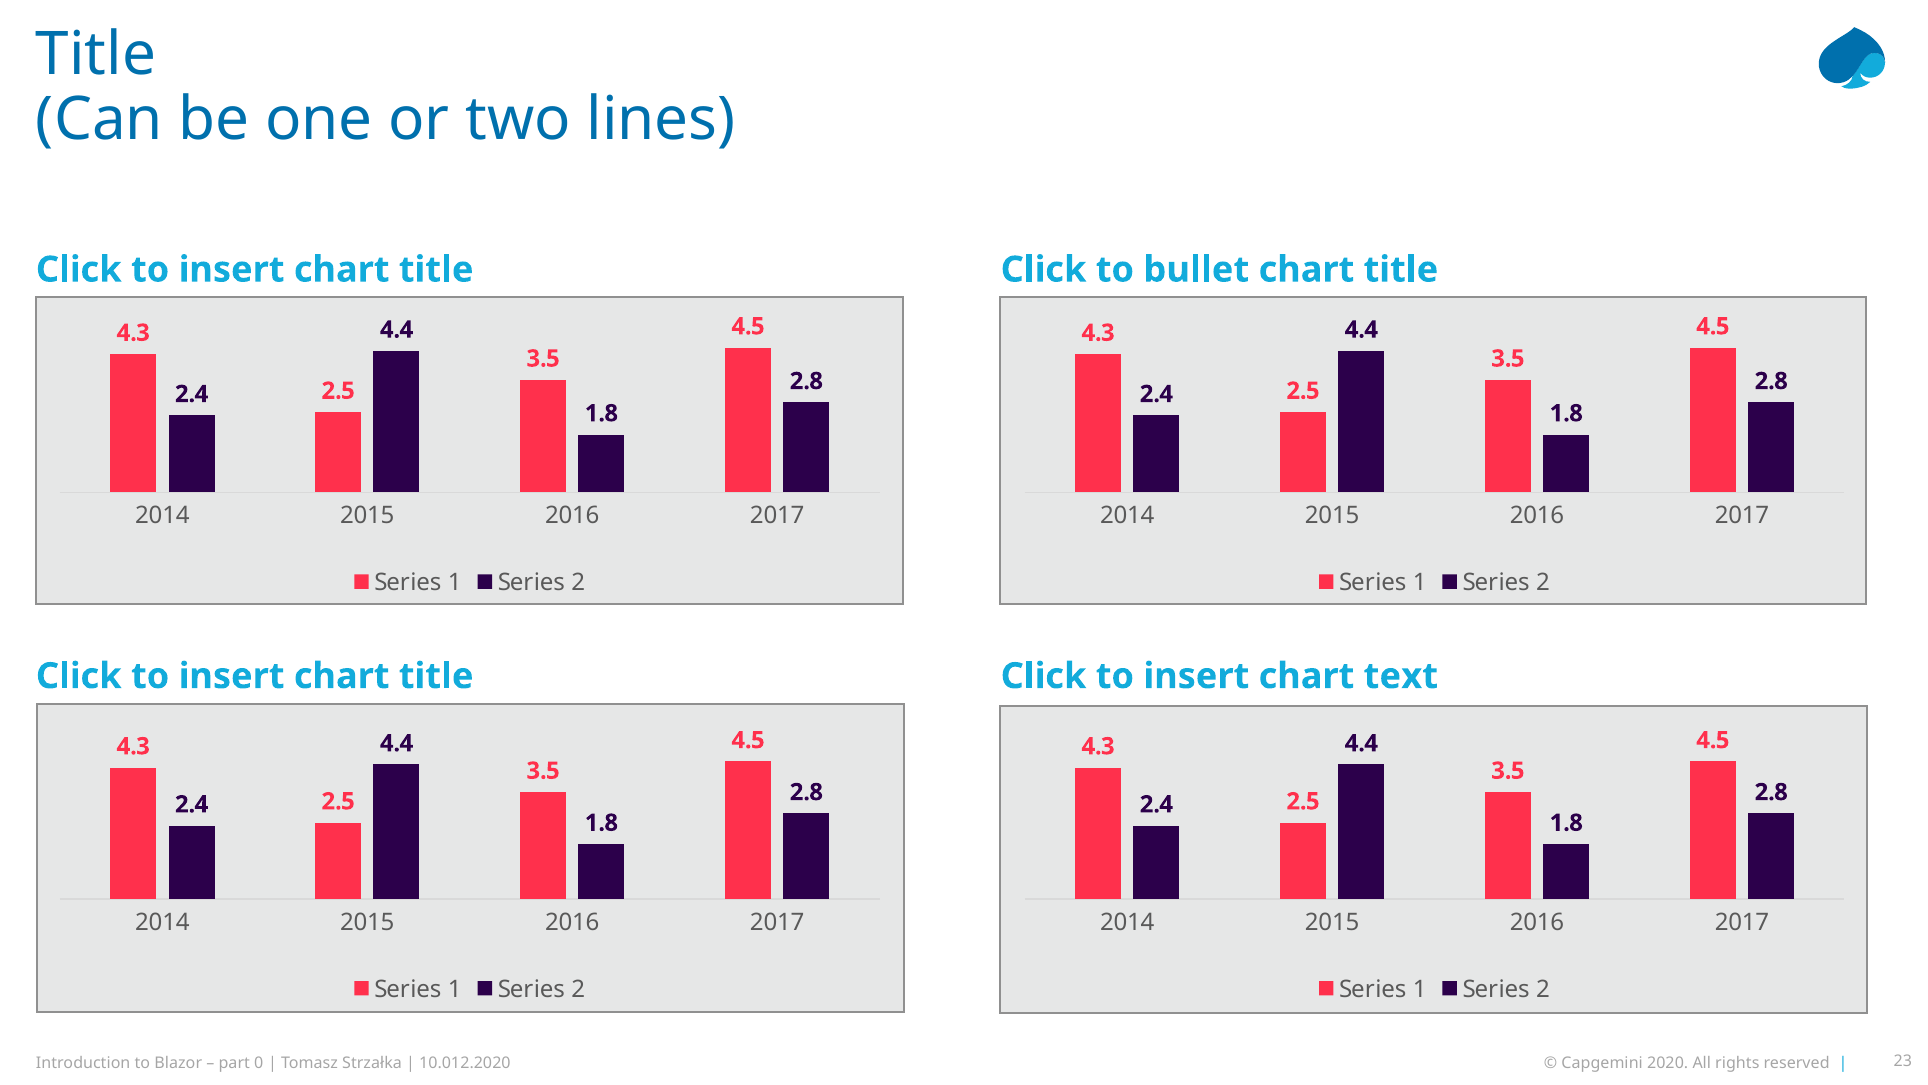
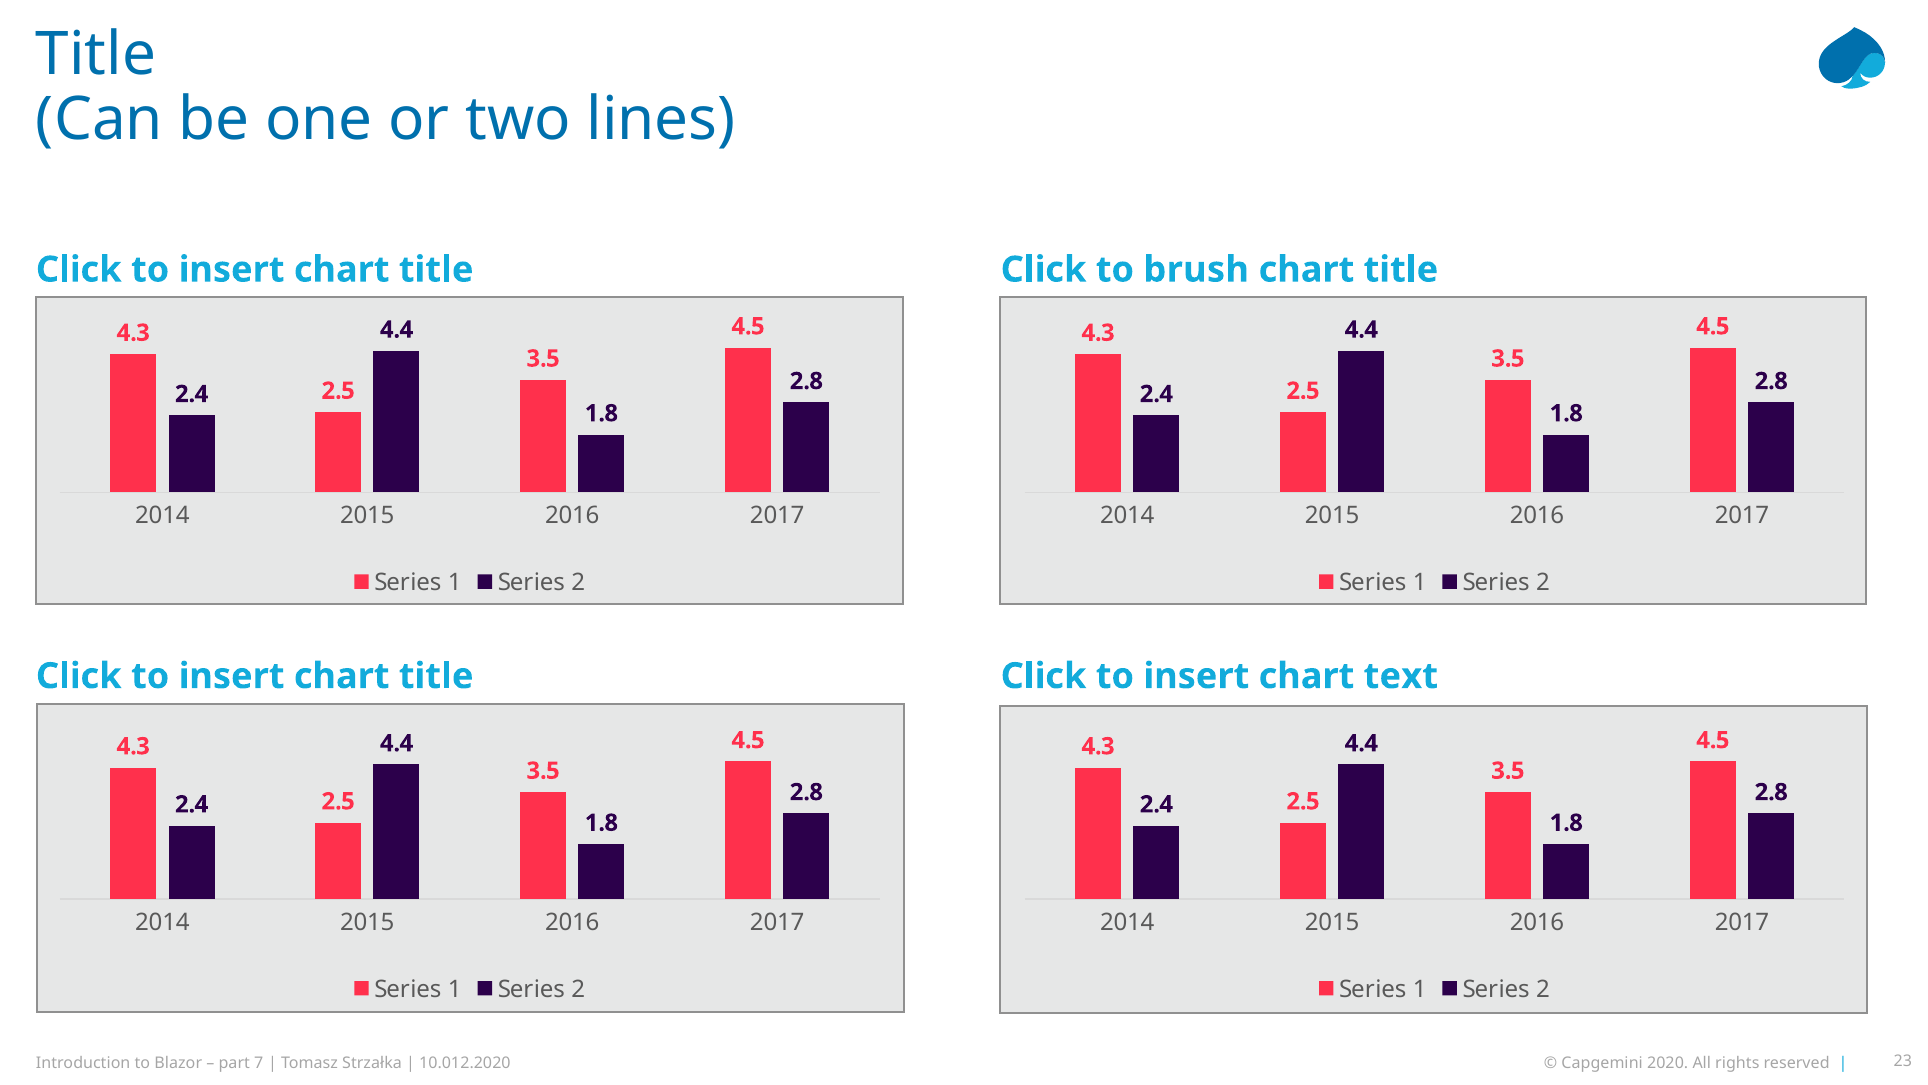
bullet: bullet -> brush (1196, 270)
0: 0 -> 7 (259, 1063)
